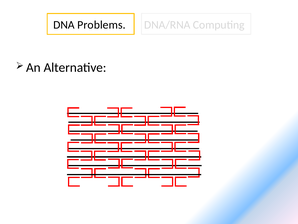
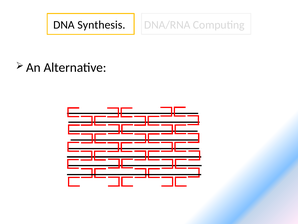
Problems: Problems -> Synthesis (101, 25)
